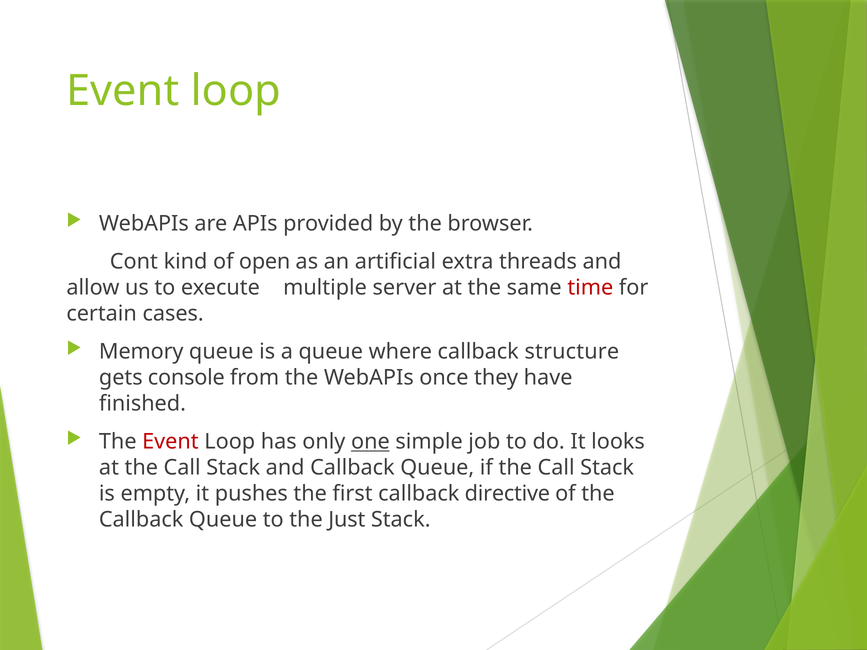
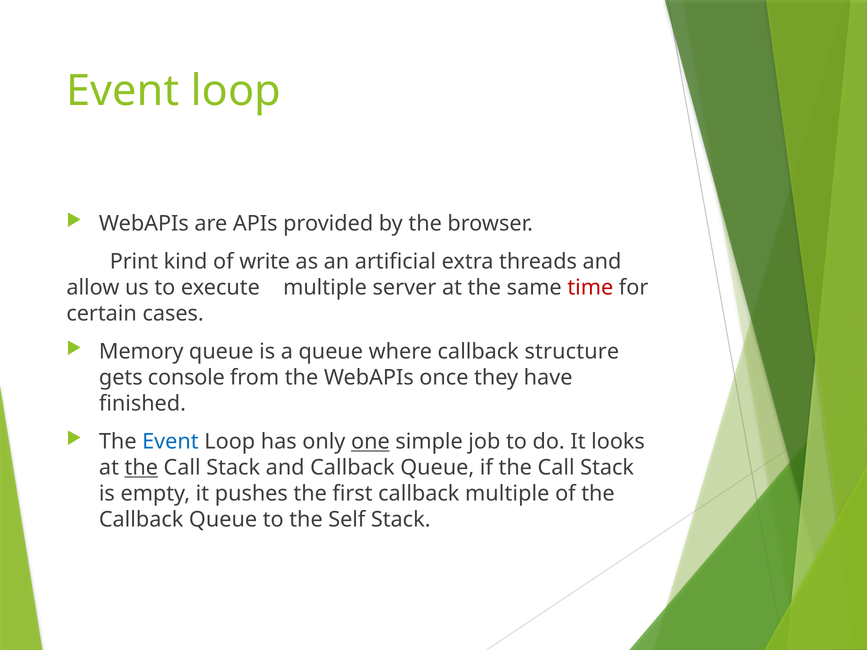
Cont: Cont -> Print (134, 262)
open: open -> write (265, 262)
Event colour: red -> blue (170, 442)
the underline: none -> present (141, 468)
callback directive: directive -> multiple (507, 494)
Just: Just -> Self (347, 520)
